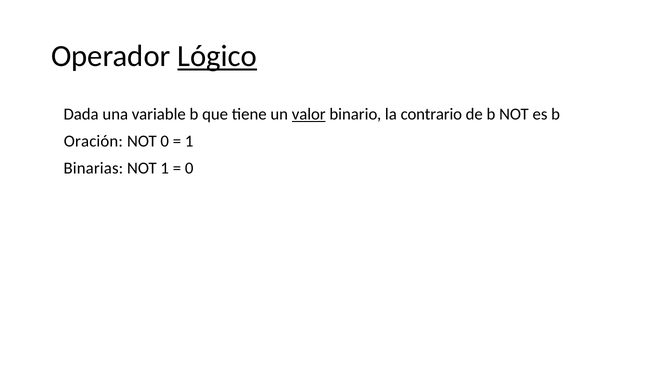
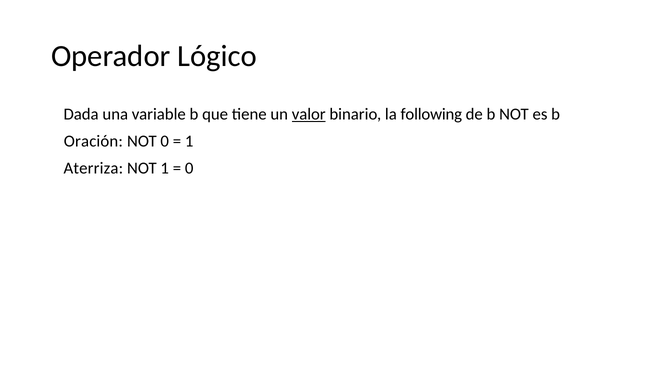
Lógico underline: present -> none (217, 56)
contrario: contrario -> following (431, 114)
Binarias: Binarias -> Aterriza (93, 168)
